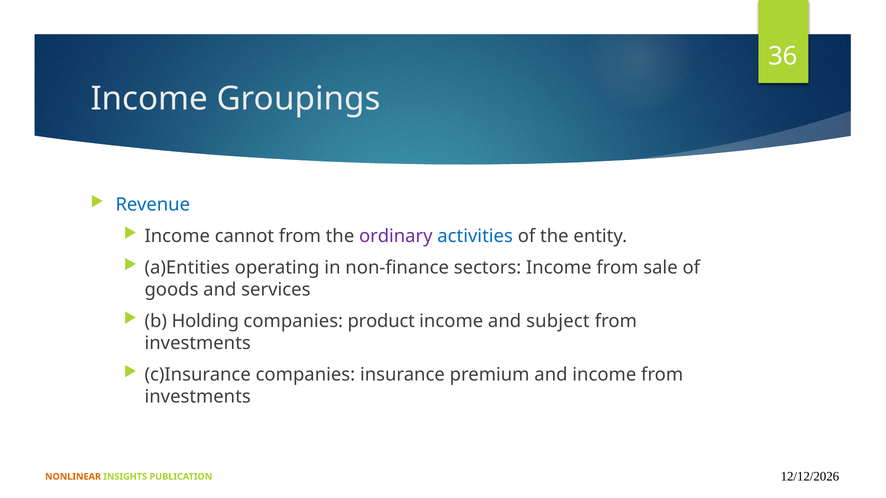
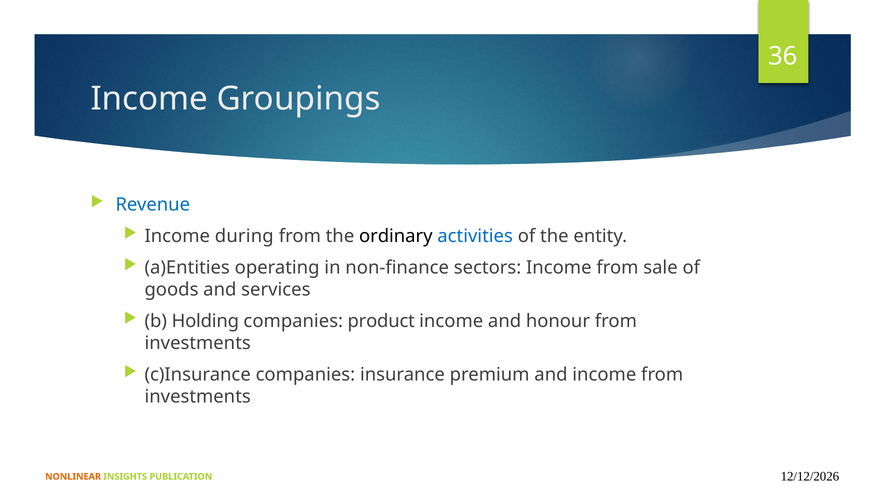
cannot: cannot -> during (244, 236)
ordinary colour: purple -> black (396, 236)
subject: subject -> honour (558, 321)
